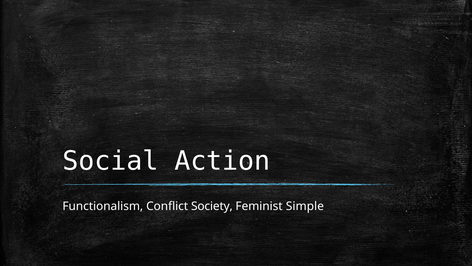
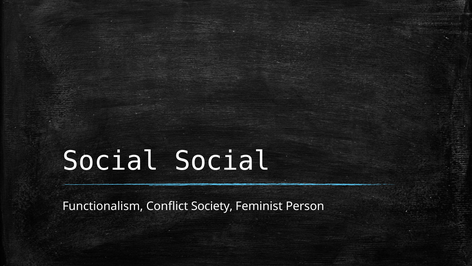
Social Action: Action -> Social (222, 161)
Simple: Simple -> Person (305, 206)
